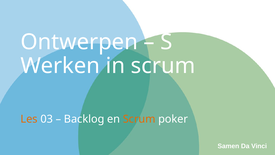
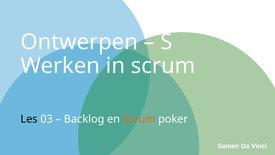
Les colour: orange -> black (29, 119)
